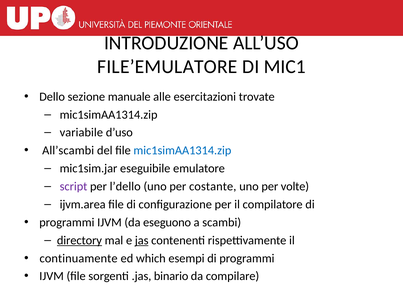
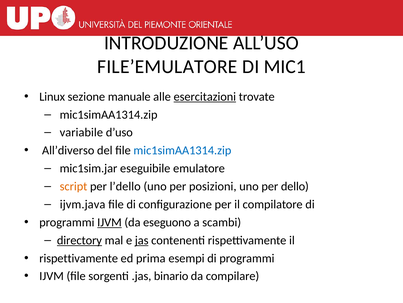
Dello: Dello -> Linux (52, 96)
esercitazioni underline: none -> present (205, 96)
All’scambi: All’scambi -> All’diverso (68, 150)
script colour: purple -> orange (74, 186)
costante: costante -> posizioni (213, 186)
volte: volte -> dello (295, 186)
ijvm.area: ijvm.area -> ijvm.java (83, 204)
IJVM underline: none -> present (109, 222)
continuamente: continuamente -> rispettivamente (79, 258)
which: which -> prima (151, 258)
